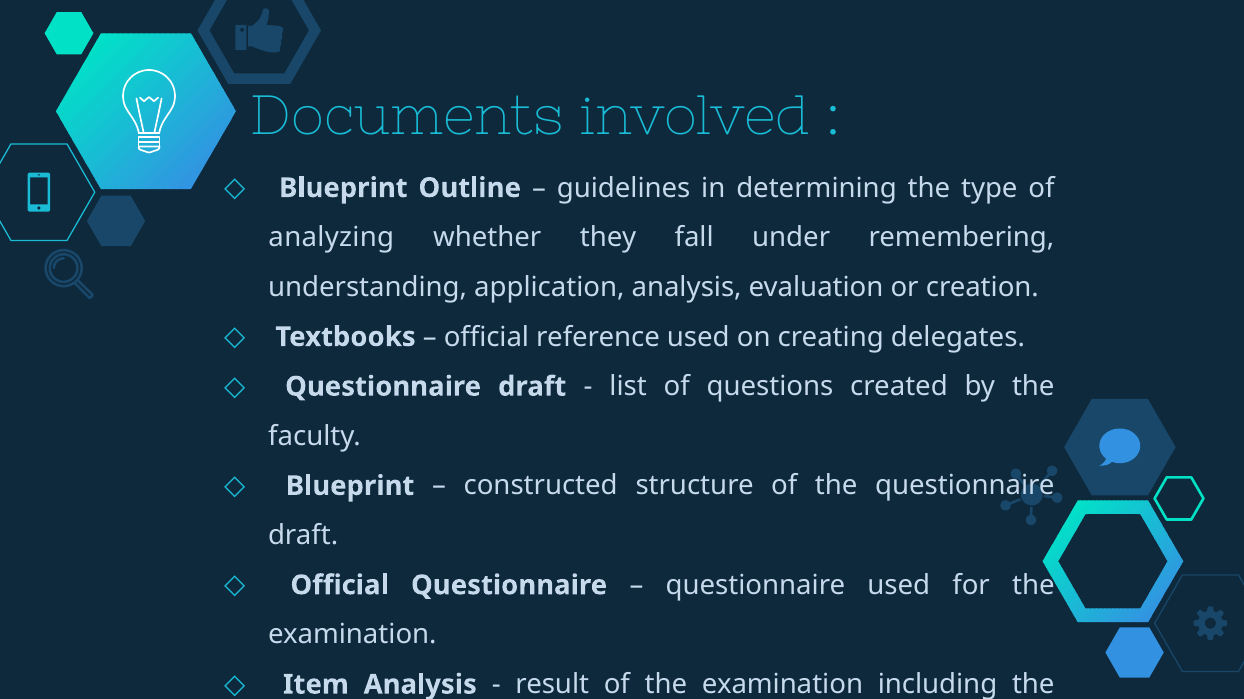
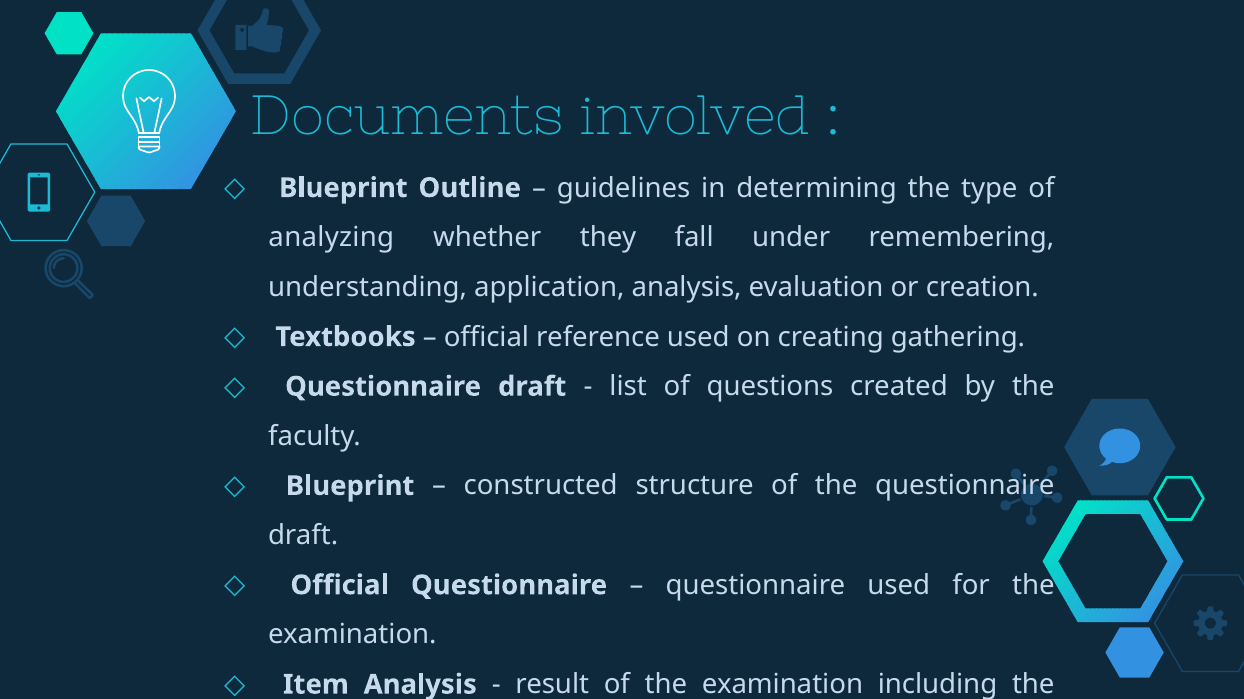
delegates: delegates -> gathering (958, 337)
